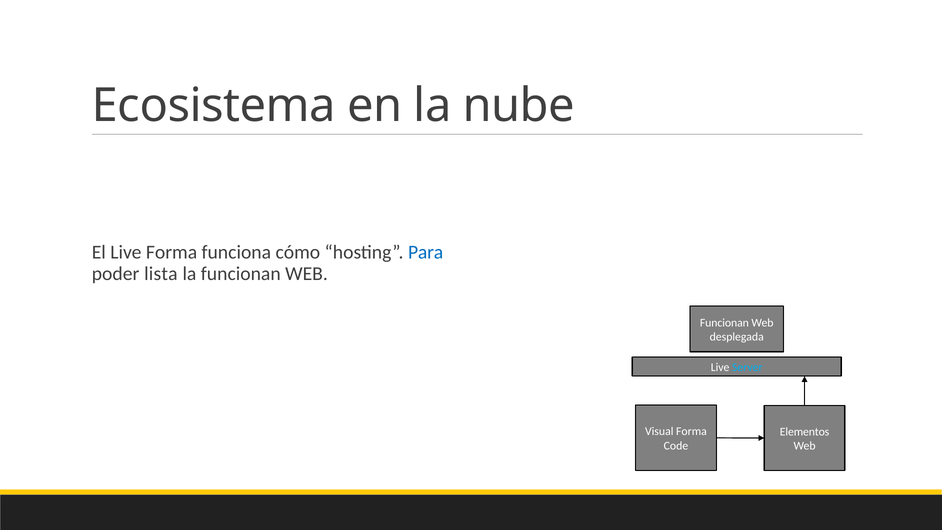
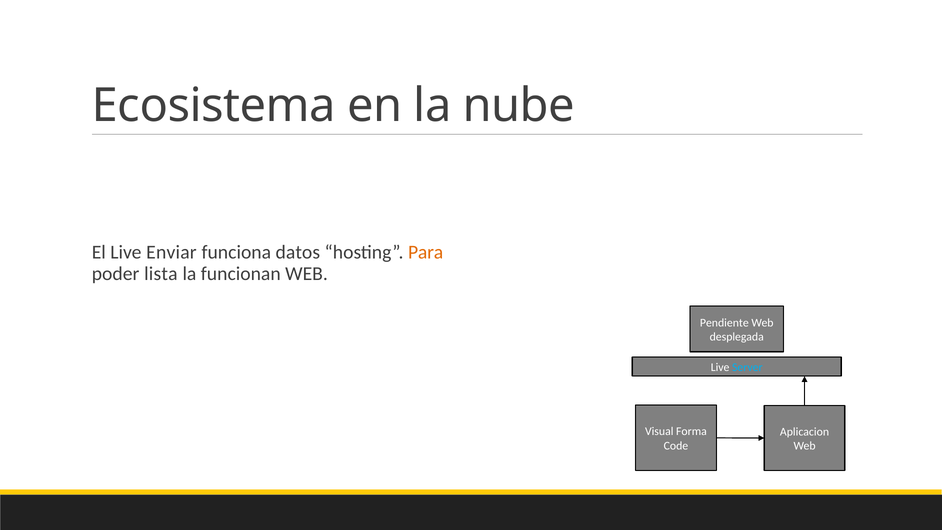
Live Forma: Forma -> Enviar (171, 252)
cómo: cómo -> datos (298, 252)
Para colour: blue -> orange (426, 252)
Funcionan: Funcionan -> Pendiente (724, 323)
Elementos: Elementos -> Aplicacion (805, 432)
